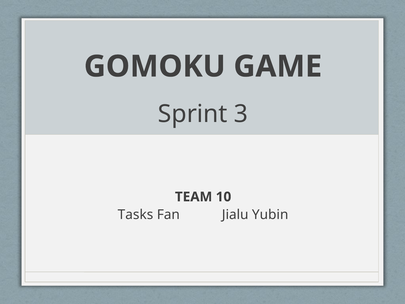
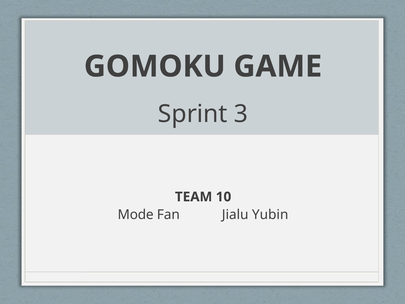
Tasks: Tasks -> Mode (136, 215)
